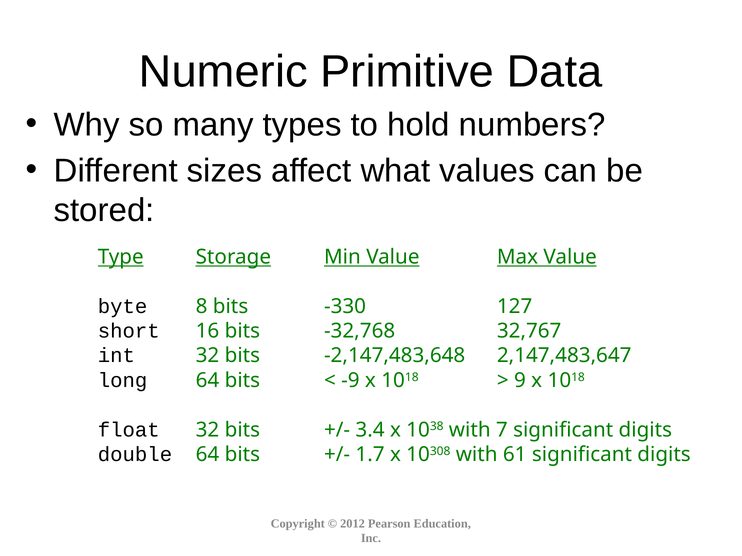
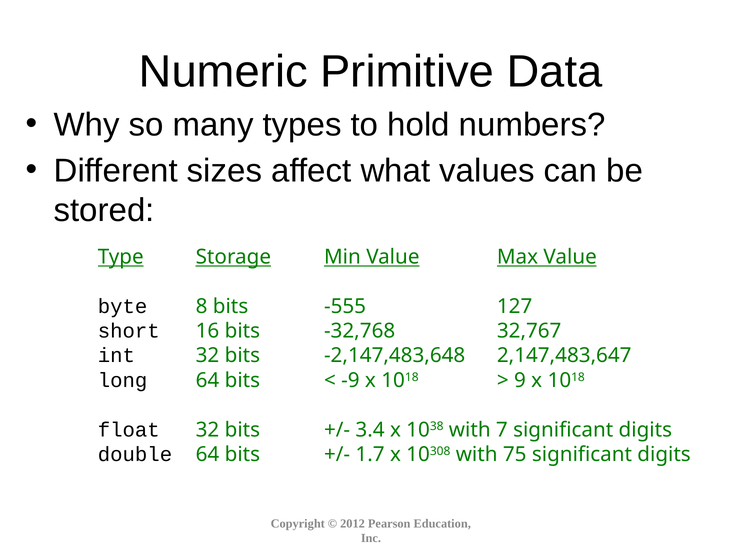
-330: -330 -> -555 (345, 307)
61: 61 -> 75 (515, 455)
